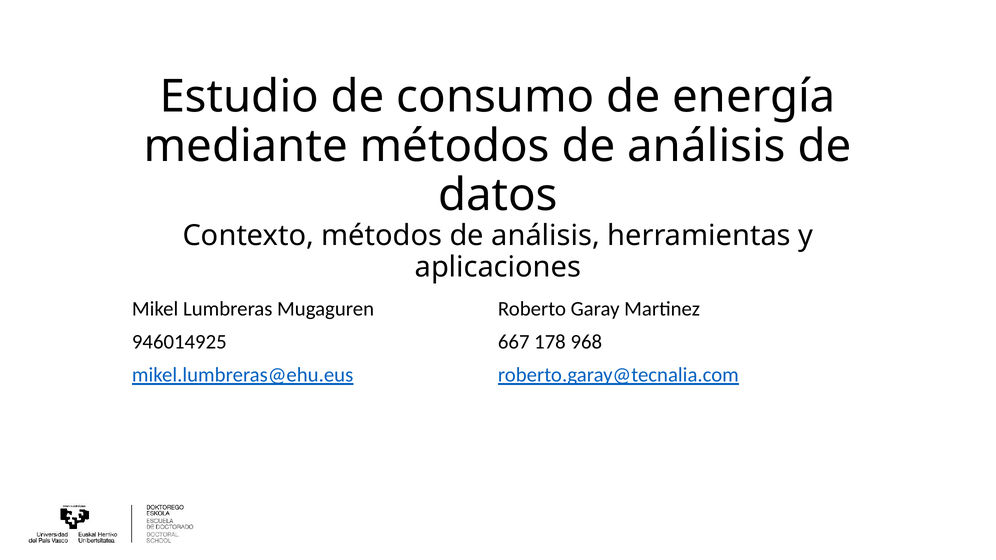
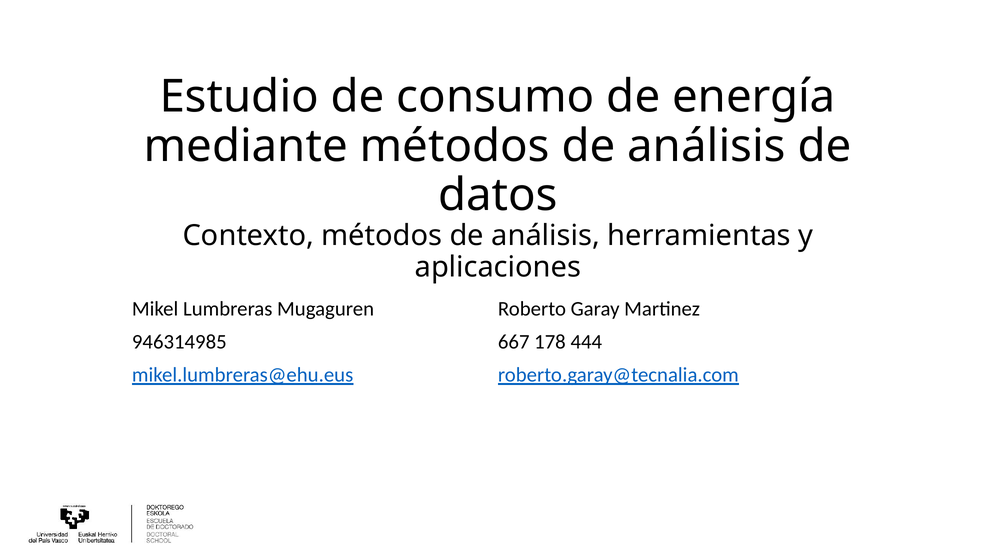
946014925: 946014925 -> 946314985 (179, 342)
968: 968 -> 444 (586, 342)
